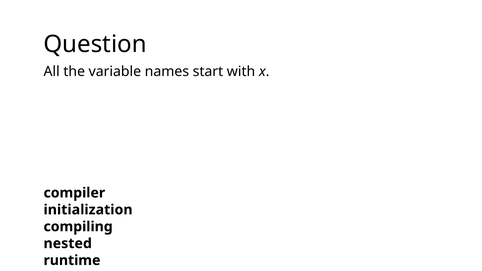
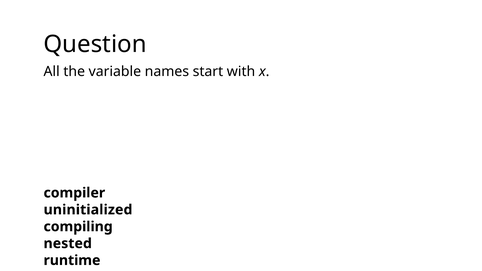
initialization: initialization -> uninitialized (88, 210)
